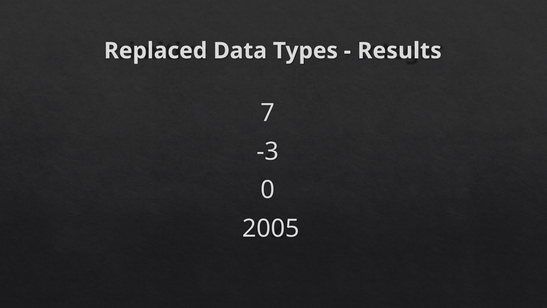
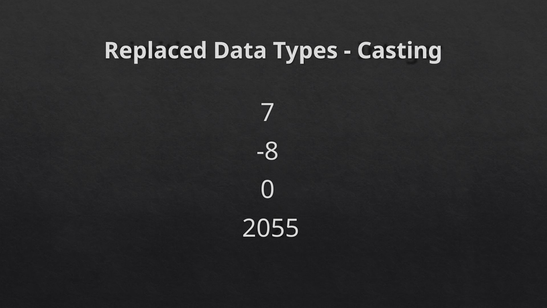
Results: Results -> Casting (400, 51)
-3: -3 -> -8 (268, 151)
2005: 2005 -> 2055 (271, 228)
